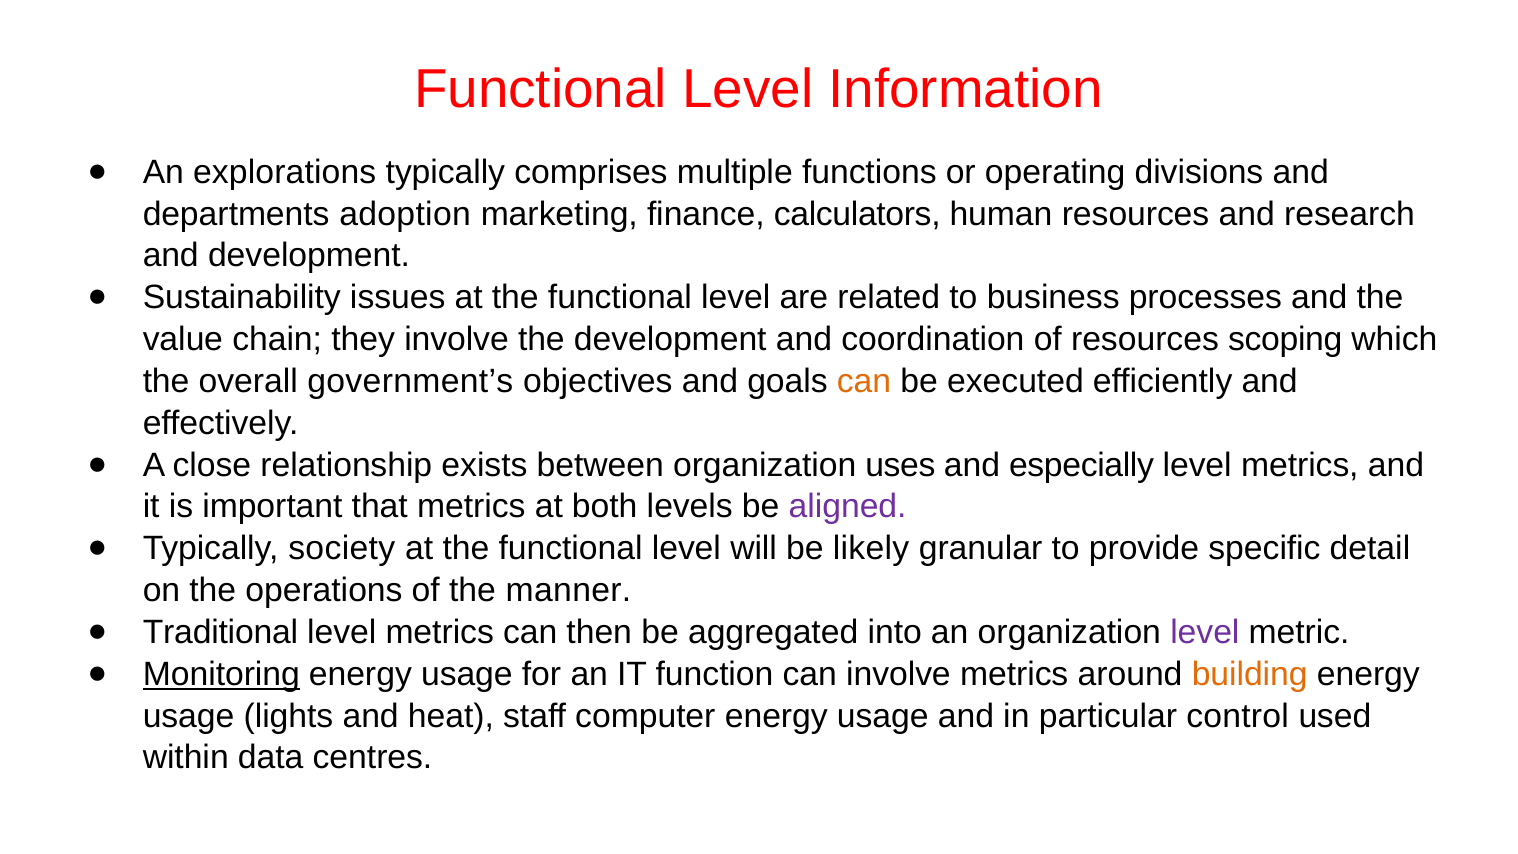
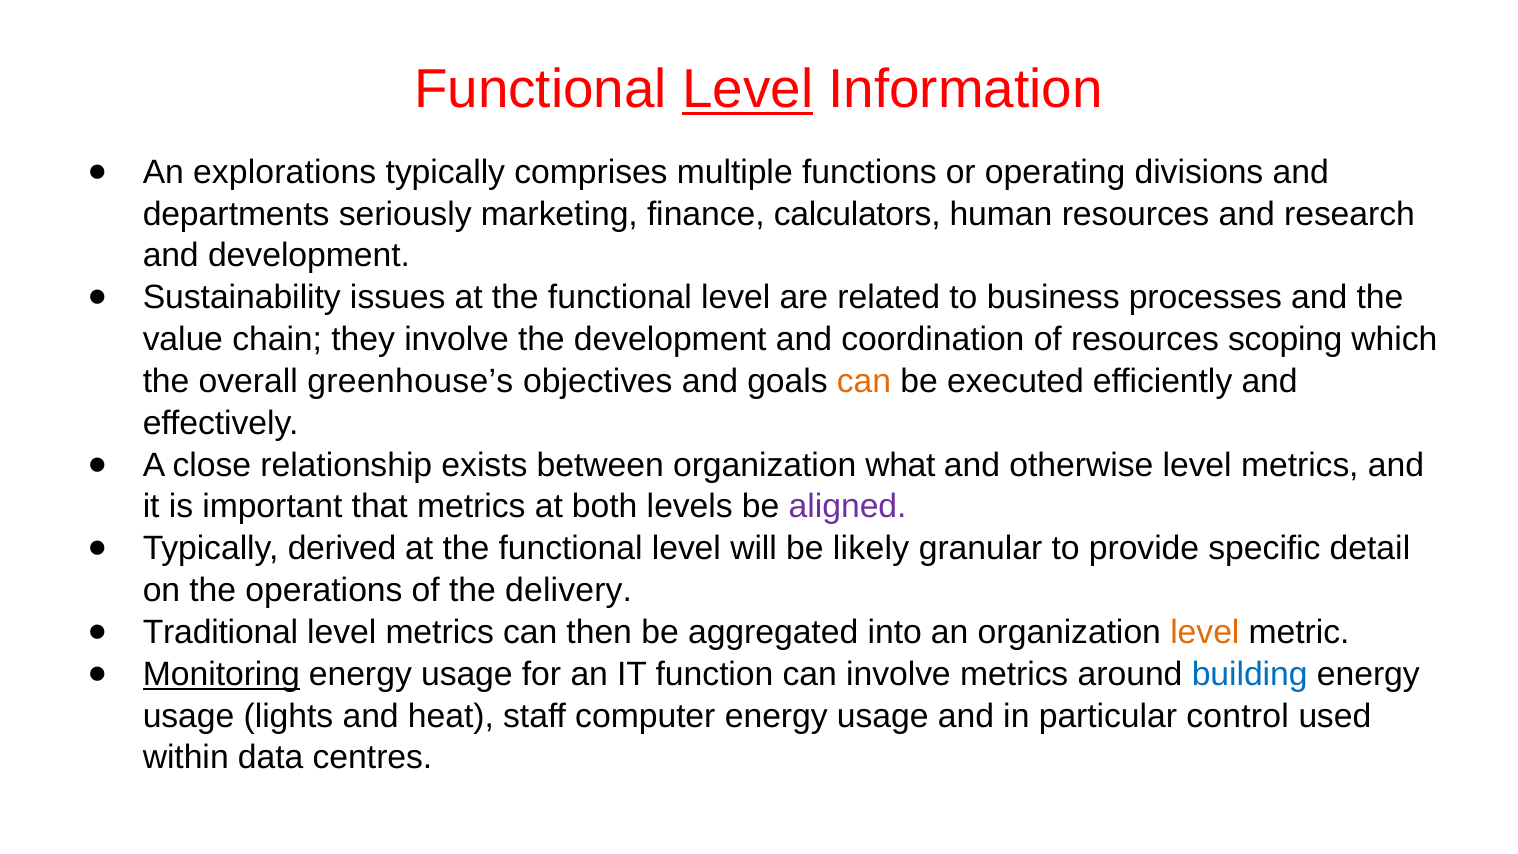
Level underline: none -> present (748, 90)
adoption: adoption -> seriously (405, 214)
government’s: government’s -> greenhouse’s (410, 381)
uses: uses -> what (900, 465)
especially: especially -> otherwise (1081, 465)
society: society -> derived (342, 549)
manner: manner -> delivery (569, 590)
level colour: purple -> orange (1205, 632)
building colour: orange -> blue (1250, 674)
